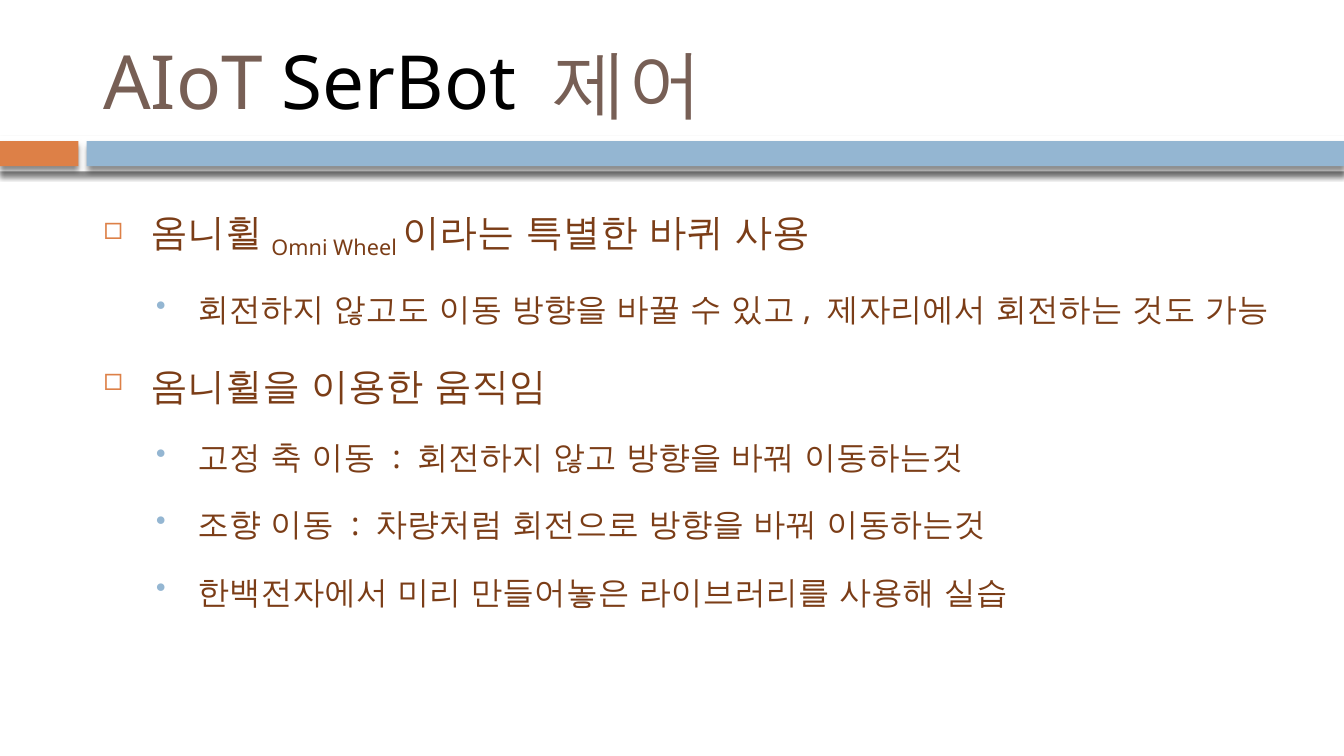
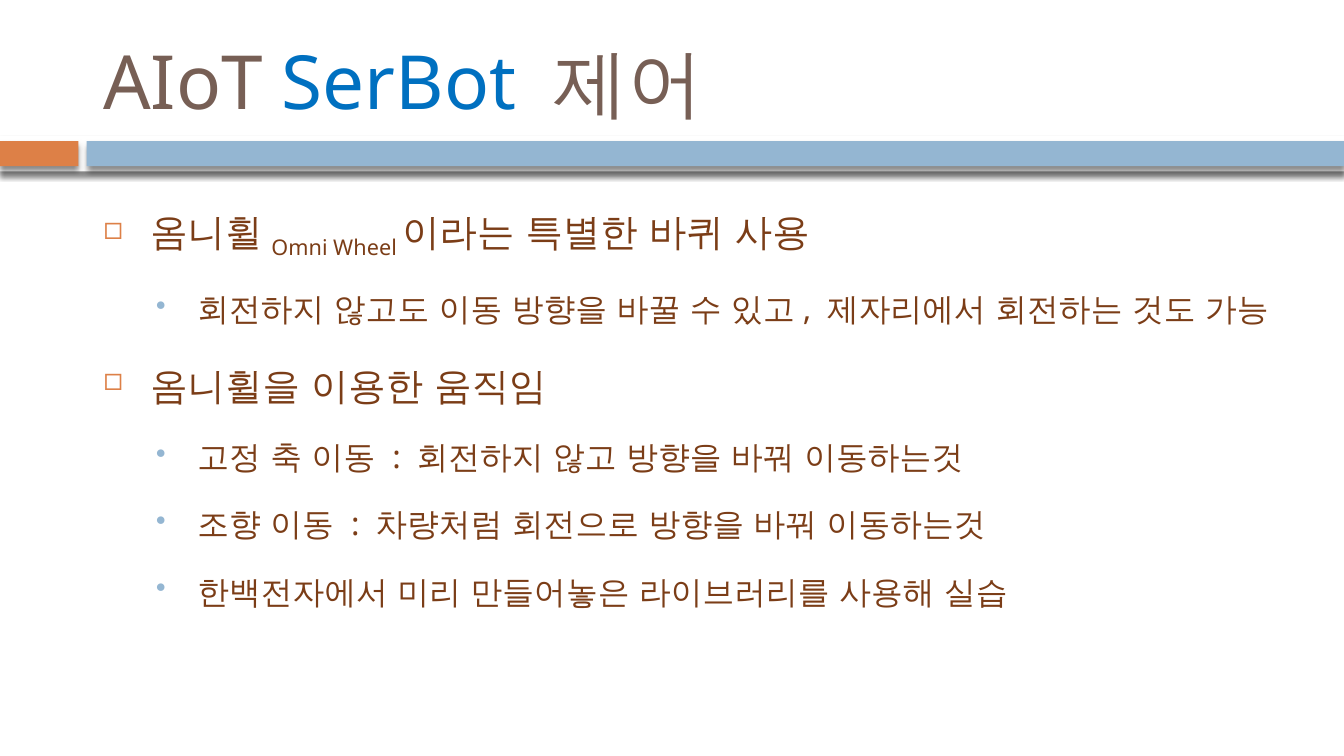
SerBot colour: black -> blue (399, 85)
